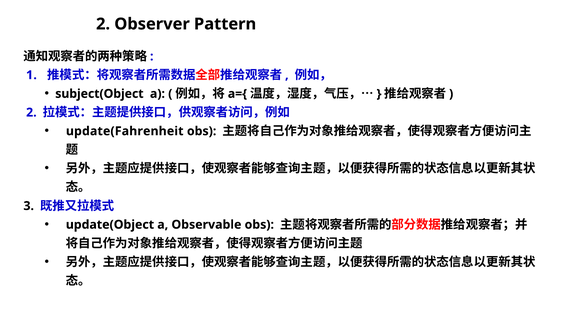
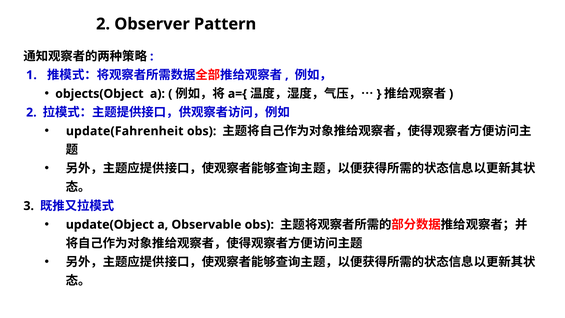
subject(Object: subject(Object -> objects(Object (99, 94)
